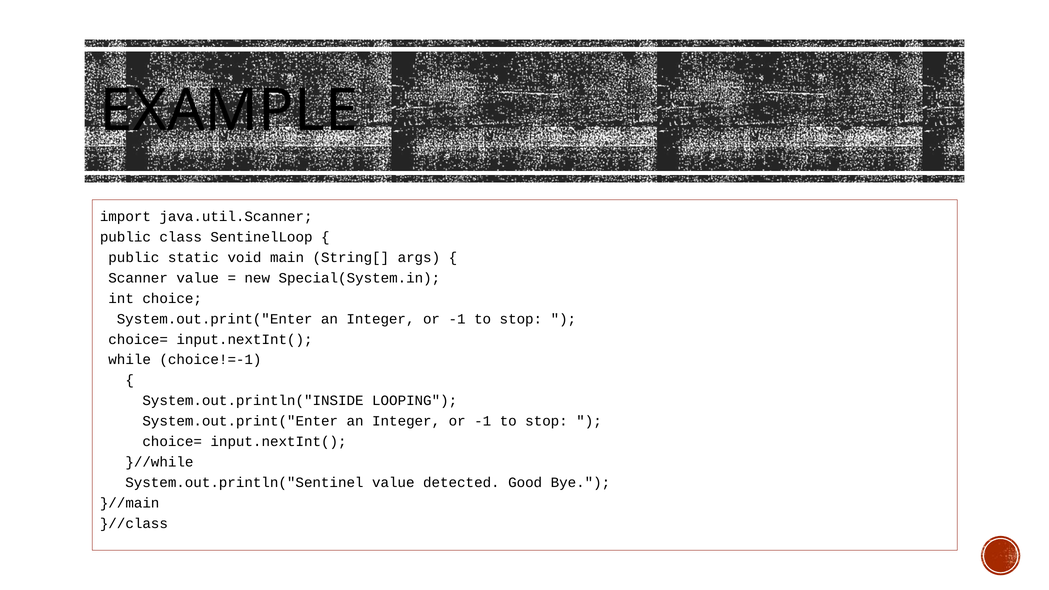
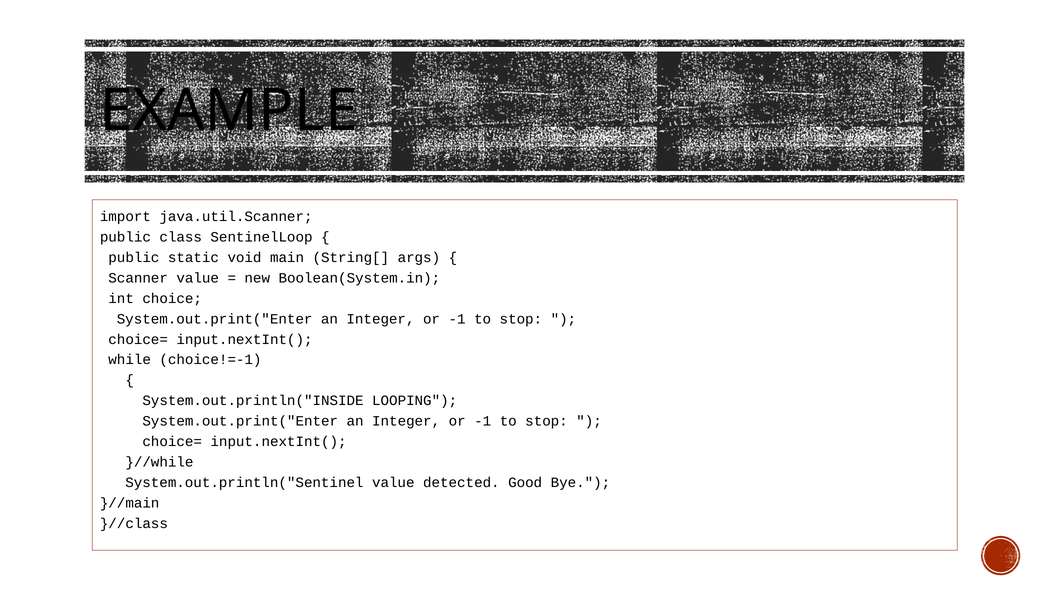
Special(System.in: Special(System.in -> Boolean(System.in (359, 278)
